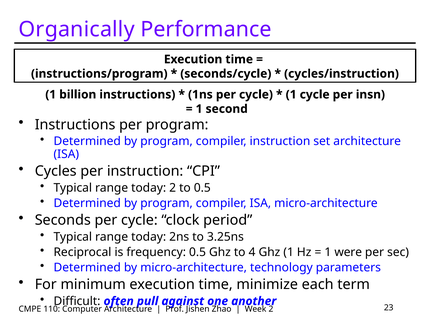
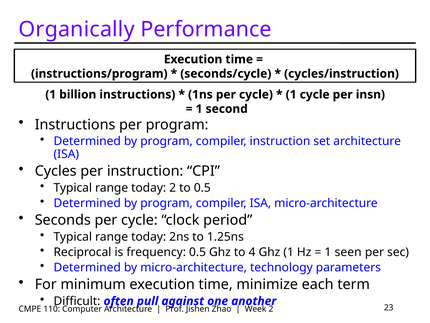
3.25ns: 3.25ns -> 1.25ns (225, 236)
were: were -> seen (348, 252)
